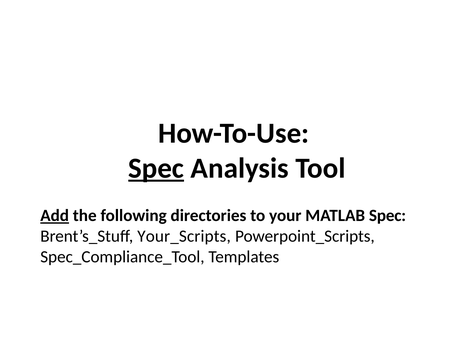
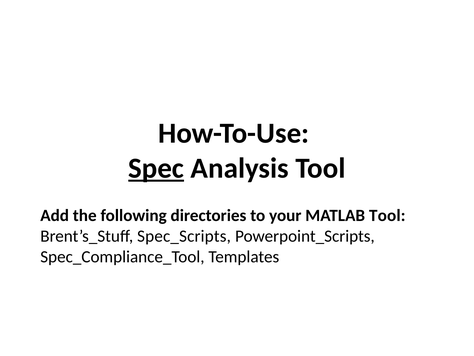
Add underline: present -> none (55, 215)
MATLAB Spec: Spec -> Tool (387, 215)
Your_Scripts: Your_Scripts -> Spec_Scripts (184, 236)
